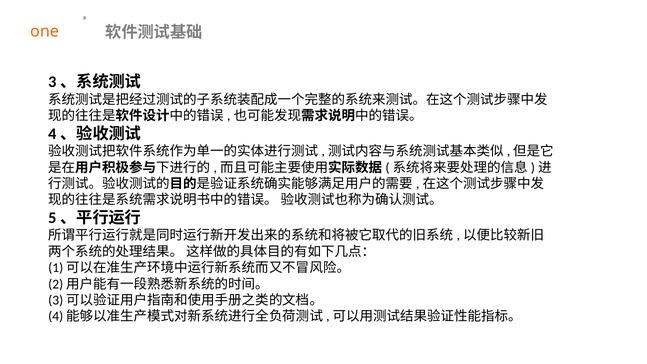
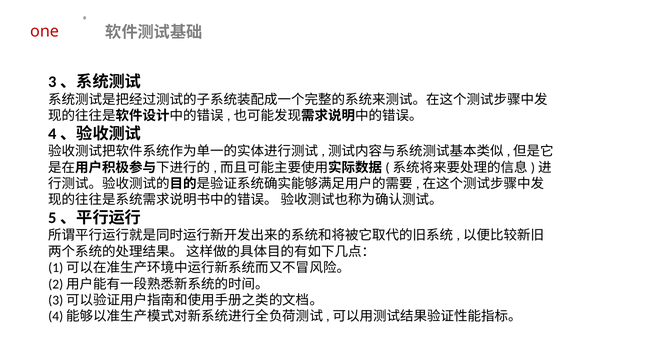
one colour: orange -> red (45, 31)
